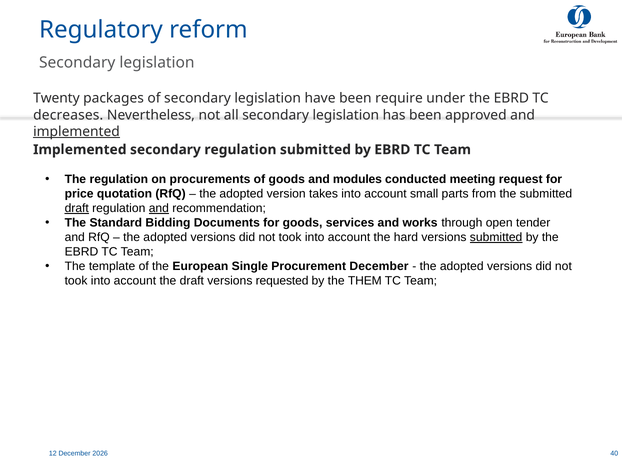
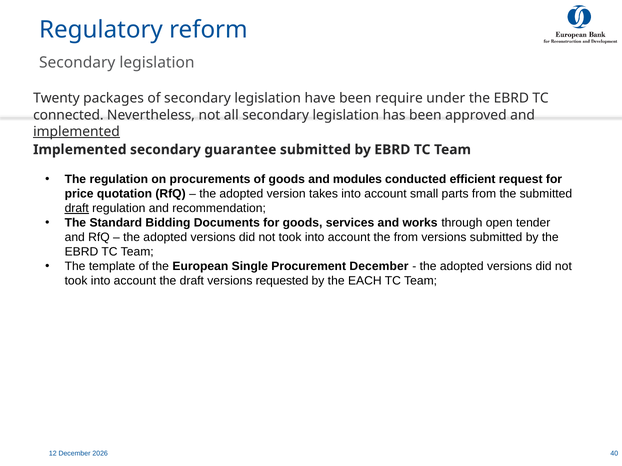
decreases: decreases -> connected (68, 115)
secondary regulation: regulation -> guarantee (240, 150)
meeting: meeting -> efficient (473, 180)
and underline: present -> none (159, 209)
the hard: hard -> from (406, 238)
submitted underline: present -> none (496, 238)
THEM: THEM -> EACH (365, 281)
